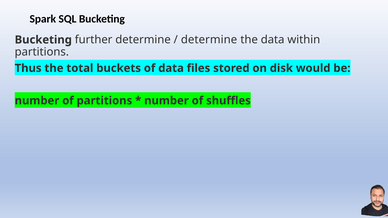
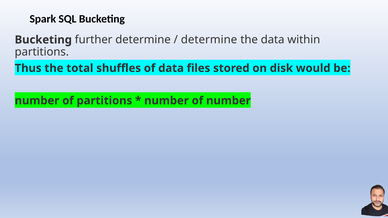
buckets: buckets -> shuffles (119, 68)
of shuffles: shuffles -> number (228, 101)
